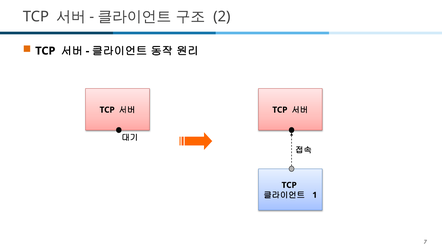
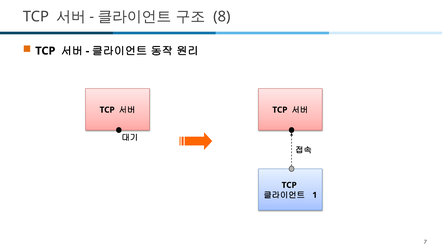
2: 2 -> 8 (222, 17)
